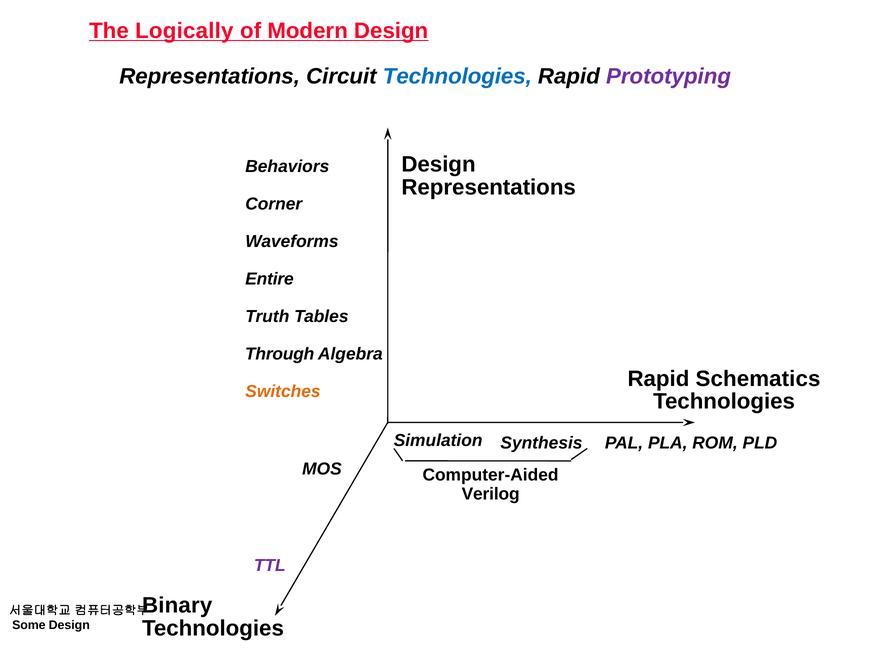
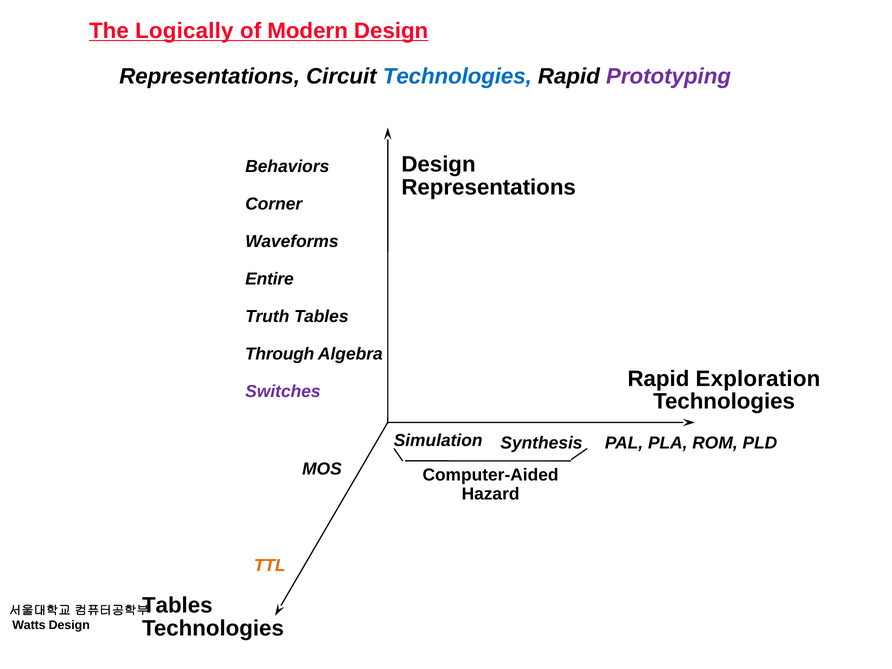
Schematics: Schematics -> Exploration (758, 379)
Switches colour: orange -> purple (283, 391)
Verilog: Verilog -> Hazard (491, 494)
TTL colour: purple -> orange (270, 566)
Binary: Binary -> Tables (177, 605)
Some: Some -> Watts (29, 625)
